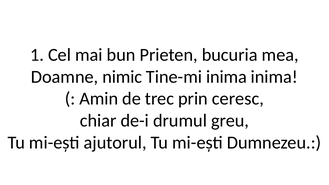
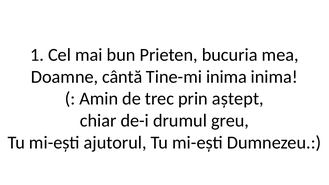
nimic: nimic -> cântă (122, 77)
ceresc: ceresc -> aștept (238, 99)
